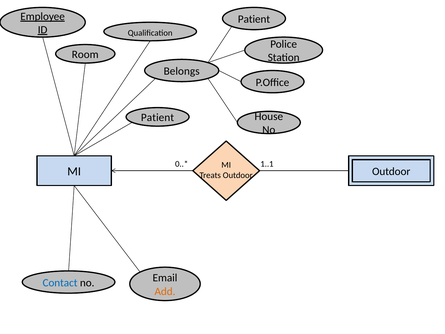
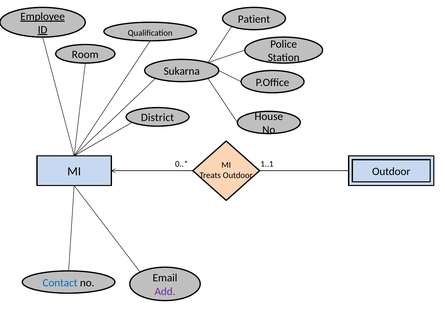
Belongs: Belongs -> Sukarna (182, 71)
Patient: Patient -> District (158, 118)
Add colour: orange -> purple (165, 291)
